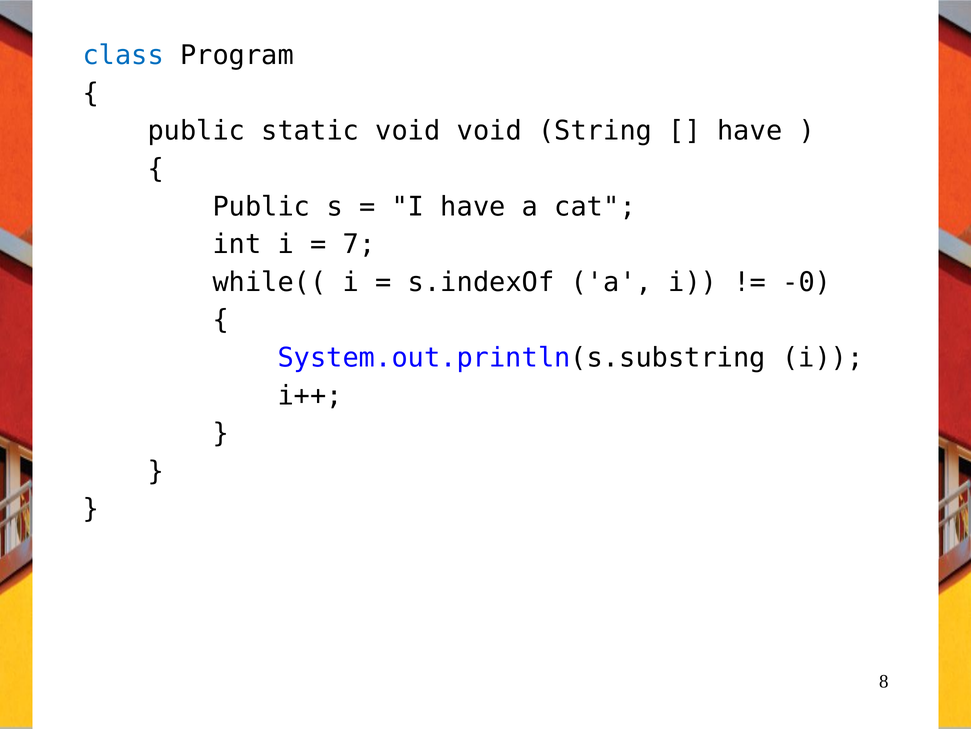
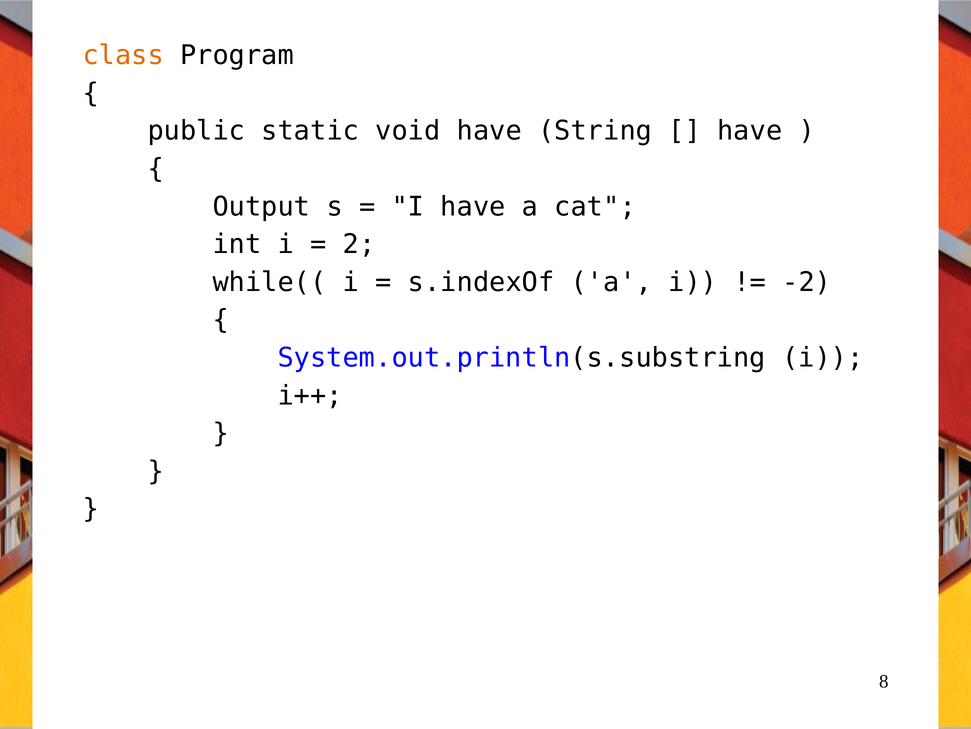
class colour: blue -> orange (123, 55)
void void: void -> have (489, 131)
Public: Public -> Output (261, 206)
7: 7 -> 2 (359, 244)
-0: -0 -> -2 (807, 282)
